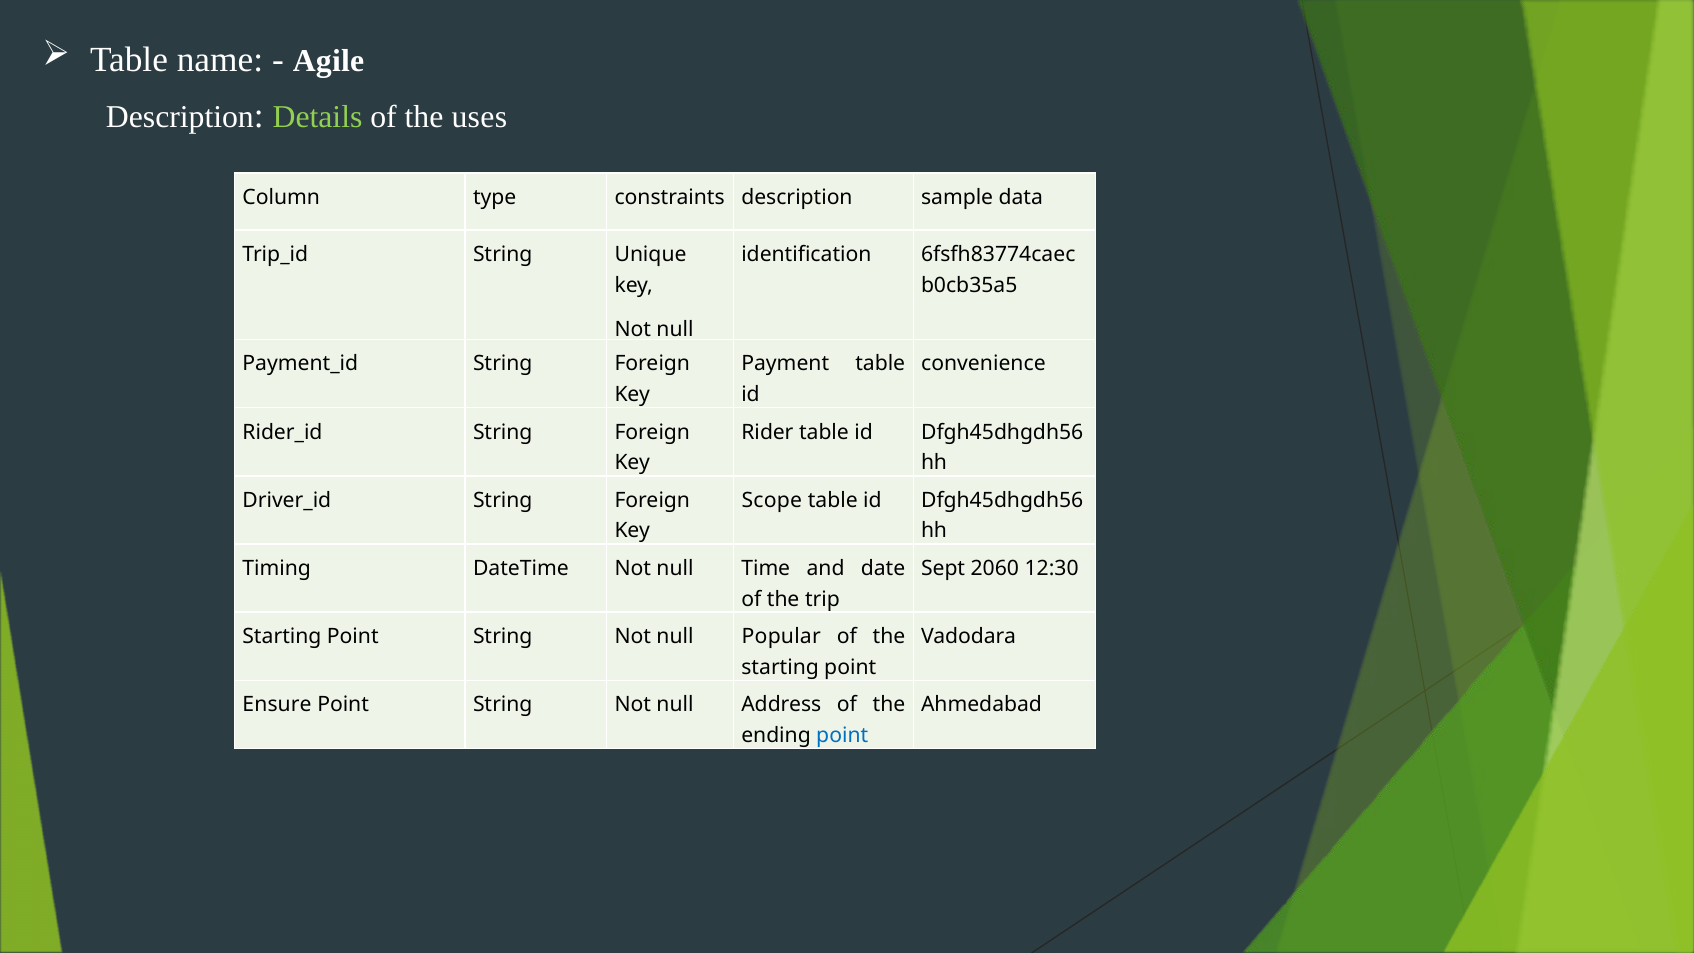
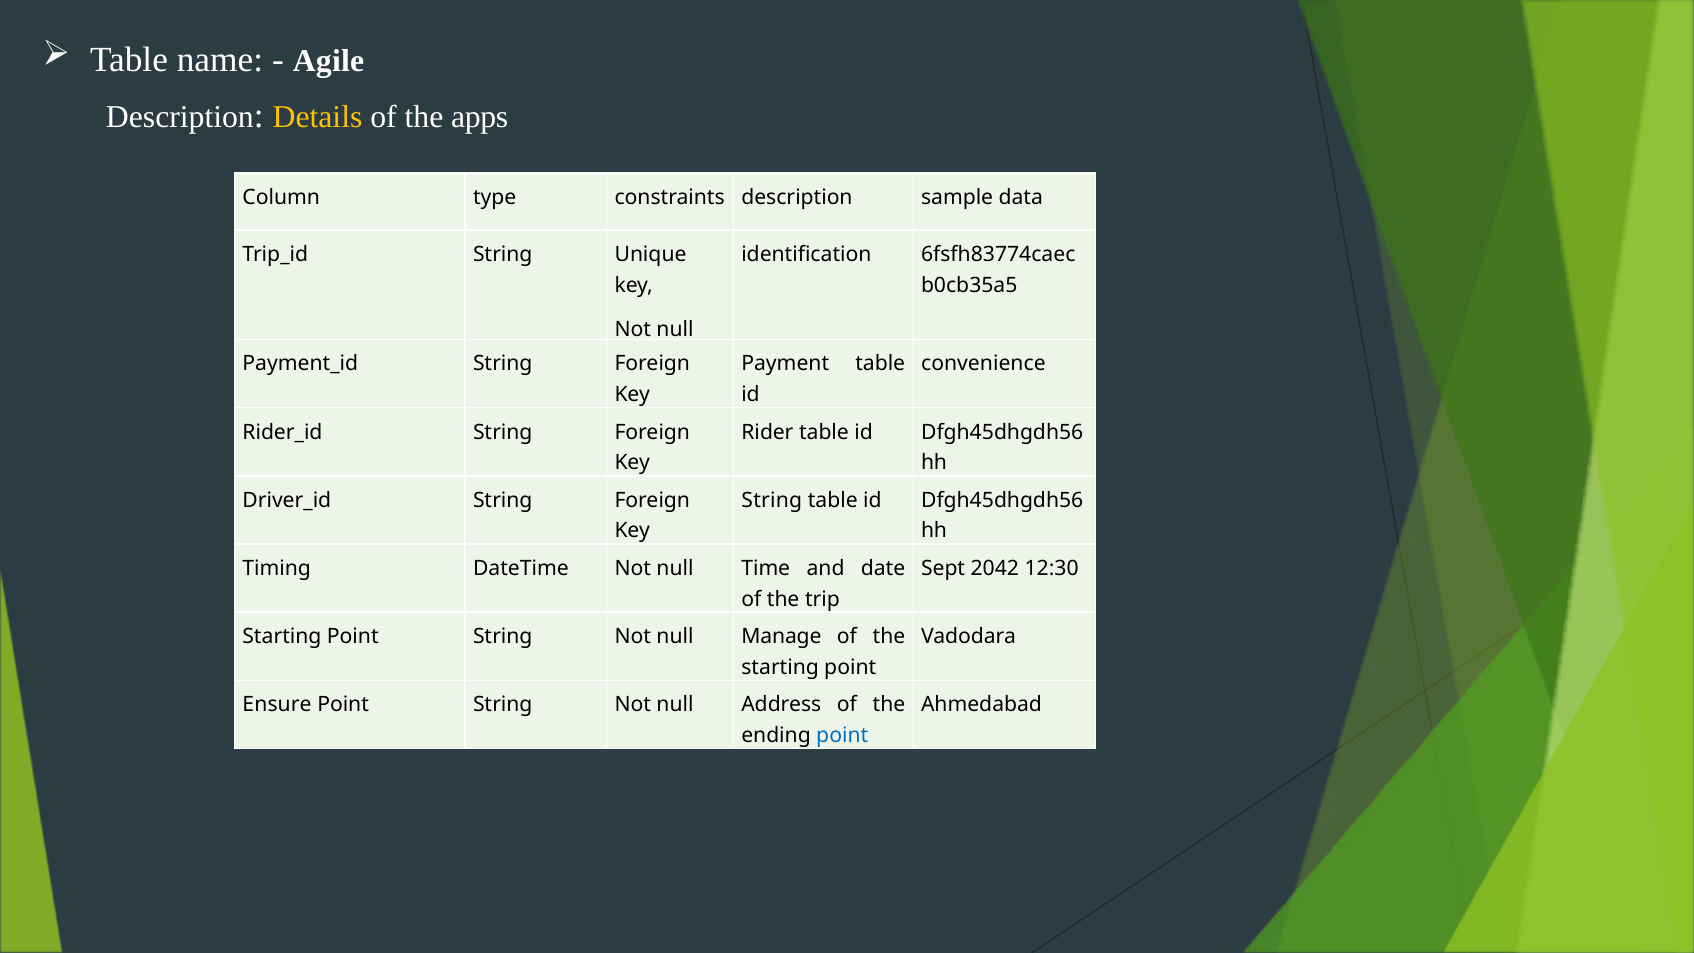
Details colour: light green -> yellow (318, 117)
uses: uses -> apps (480, 117)
Scope: Scope -> String (772, 500)
2060: 2060 -> 2042 (995, 568)
Popular: Popular -> Manage (781, 637)
